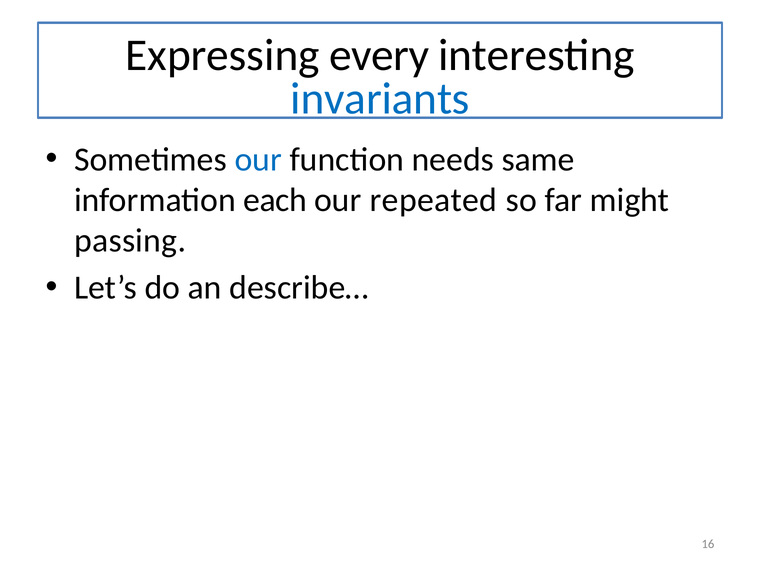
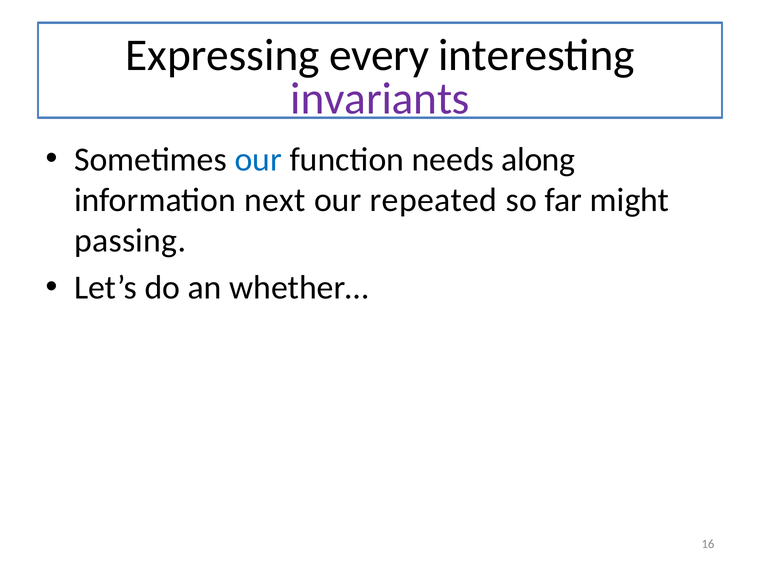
invariants colour: blue -> purple (380, 99)
same: same -> along (538, 159)
each: each -> next (275, 200)
describe…: describe… -> whether… (299, 288)
